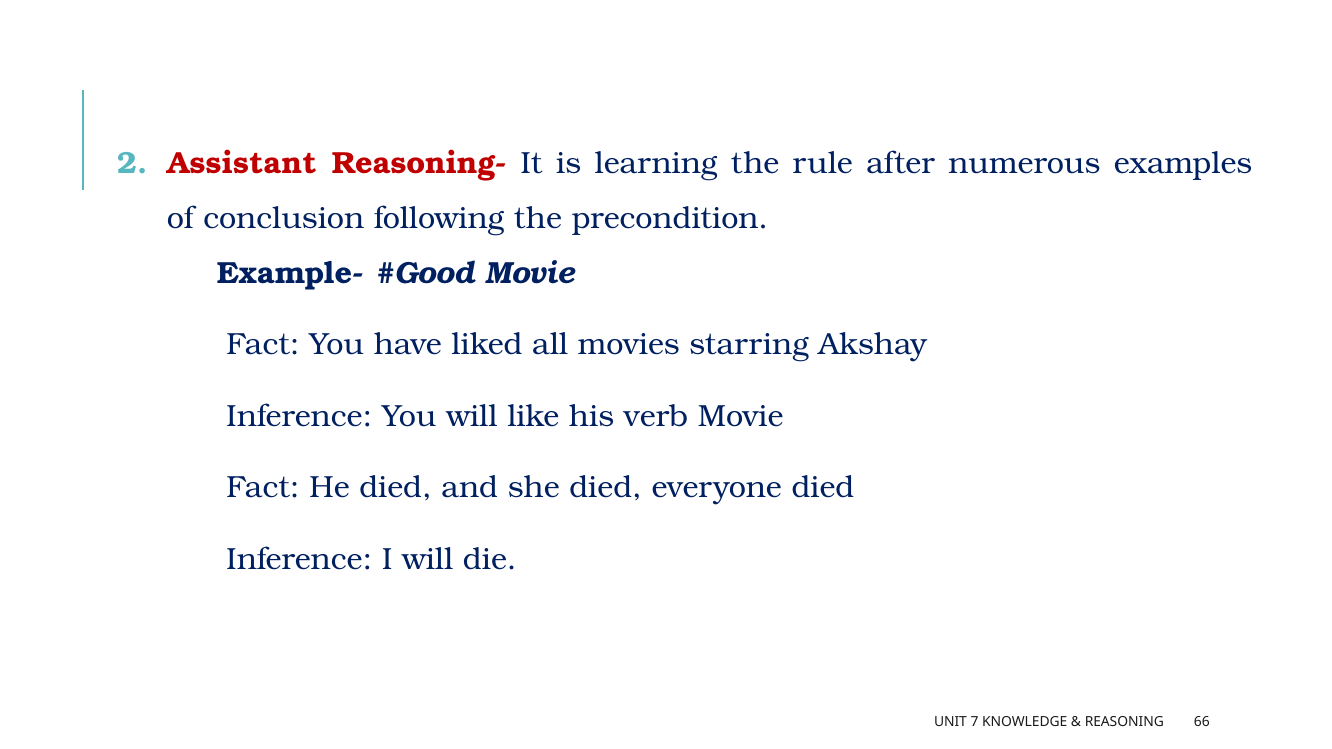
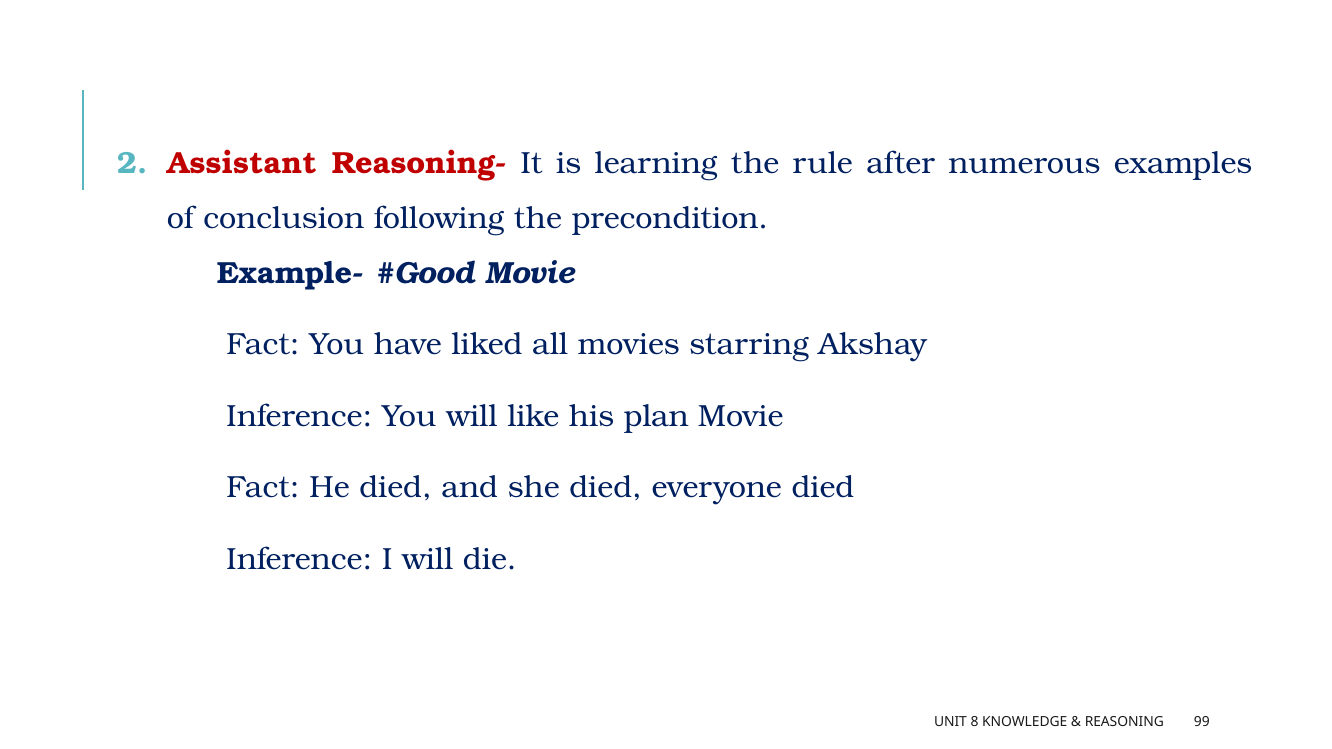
verb: verb -> plan (656, 416)
7: 7 -> 8 (975, 722)
66: 66 -> 99 (1202, 722)
